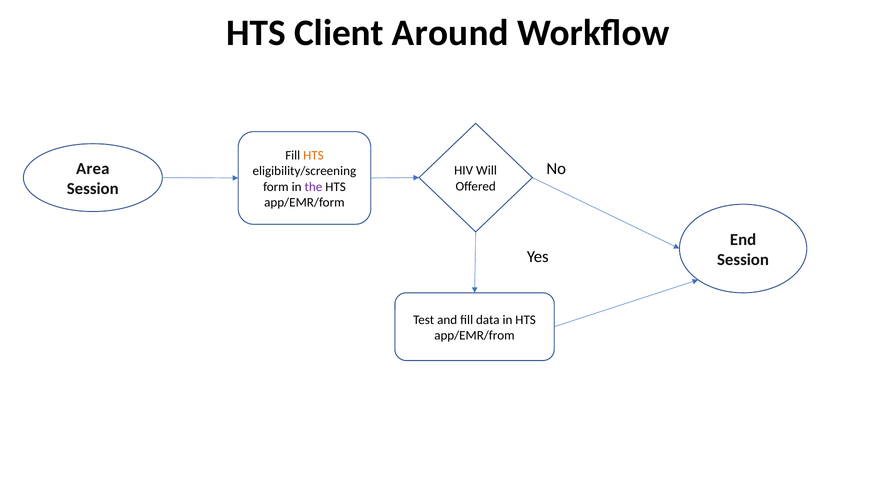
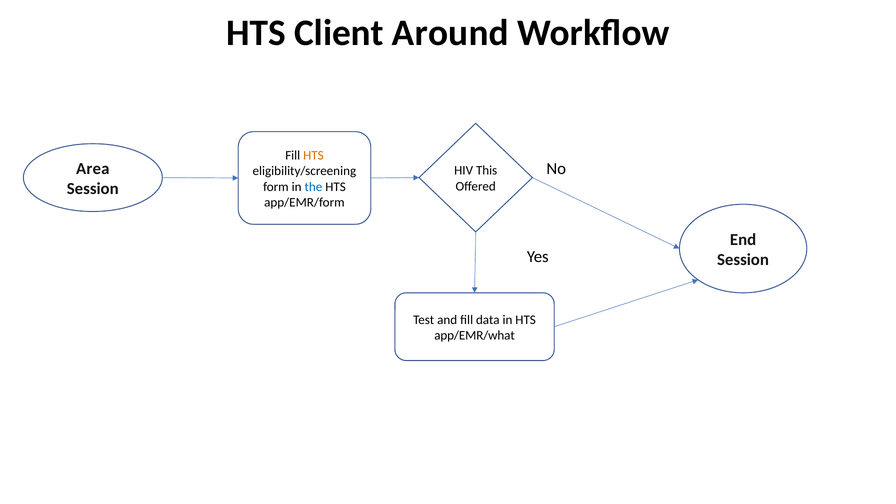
Will: Will -> This (487, 171)
the colour: purple -> blue (313, 187)
app/EMR/from: app/EMR/from -> app/EMR/what (475, 335)
